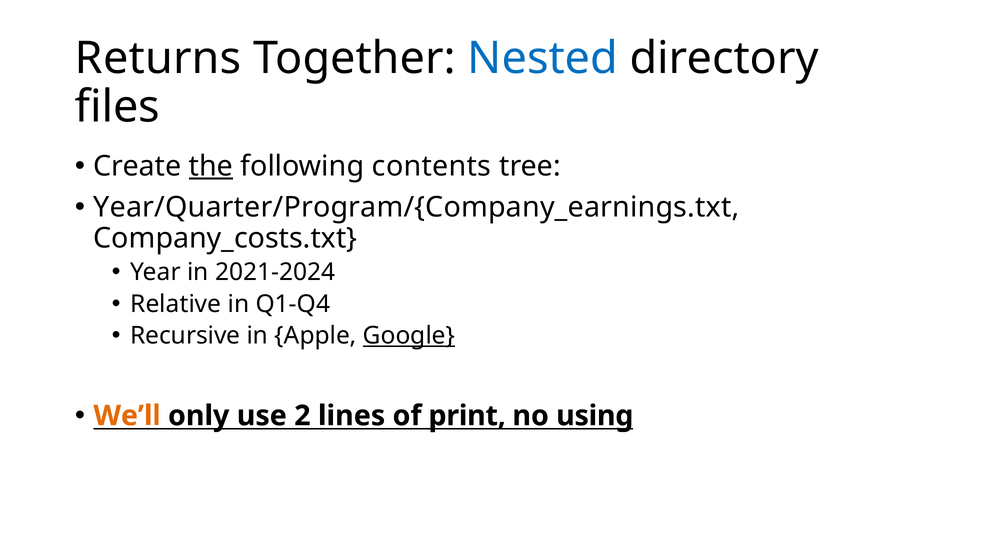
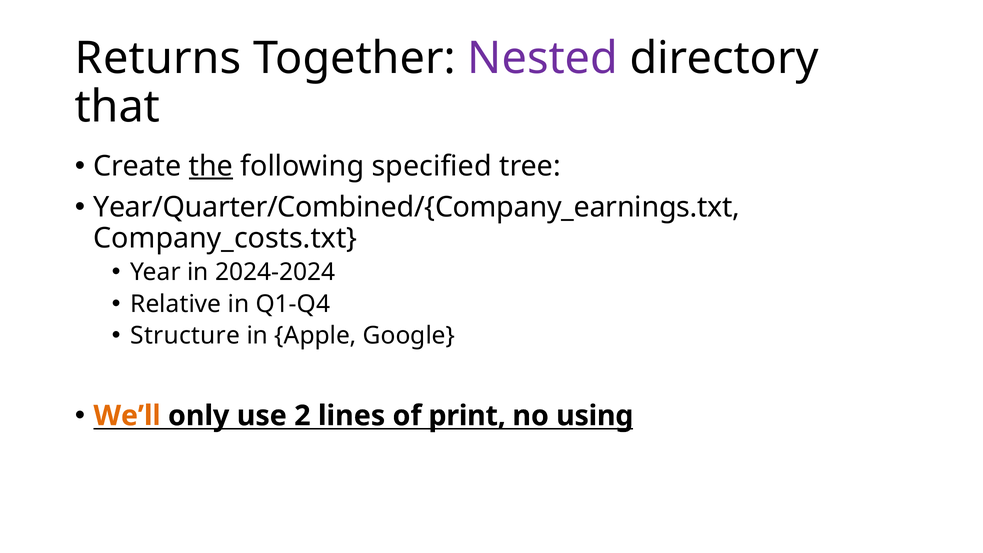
Nested colour: blue -> purple (543, 58)
files: files -> that (117, 107)
contents: contents -> specified (432, 166)
Year/Quarter/Program/{Company_earnings.txt: Year/Quarter/Program/{Company_earnings.txt -> Year/Quarter/Combined/{Company_earnings.txt (417, 207)
2021-2024: 2021-2024 -> 2024-2024 (275, 272)
Recursive: Recursive -> Structure (185, 336)
Google underline: present -> none (409, 336)
